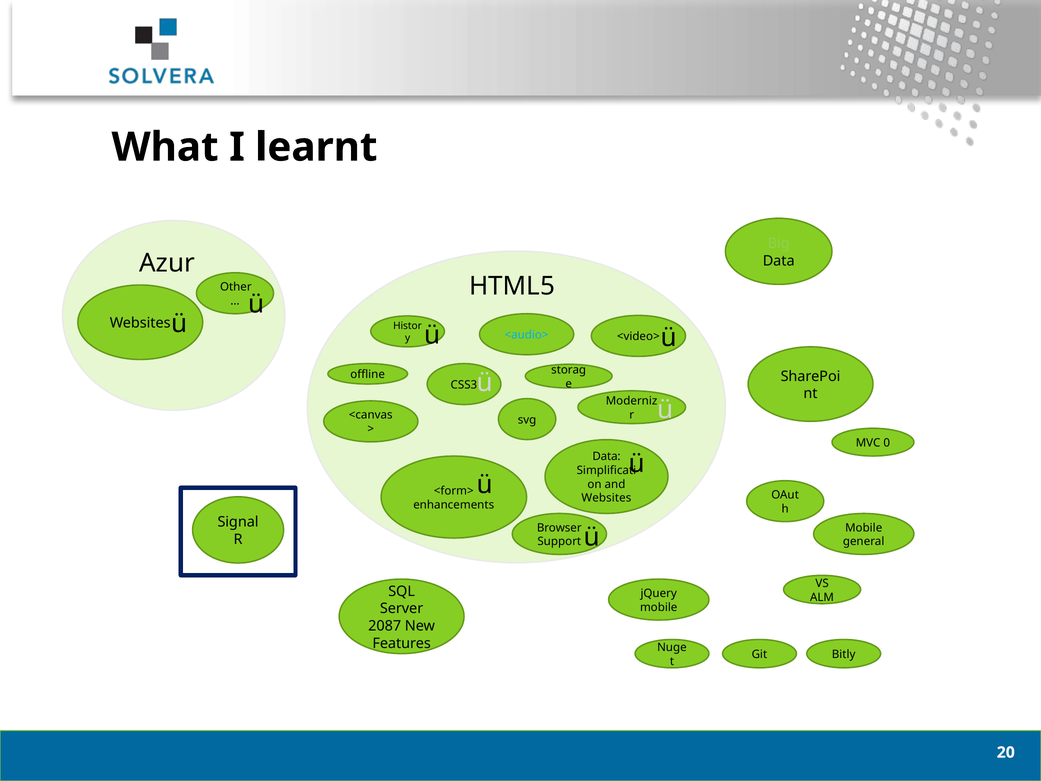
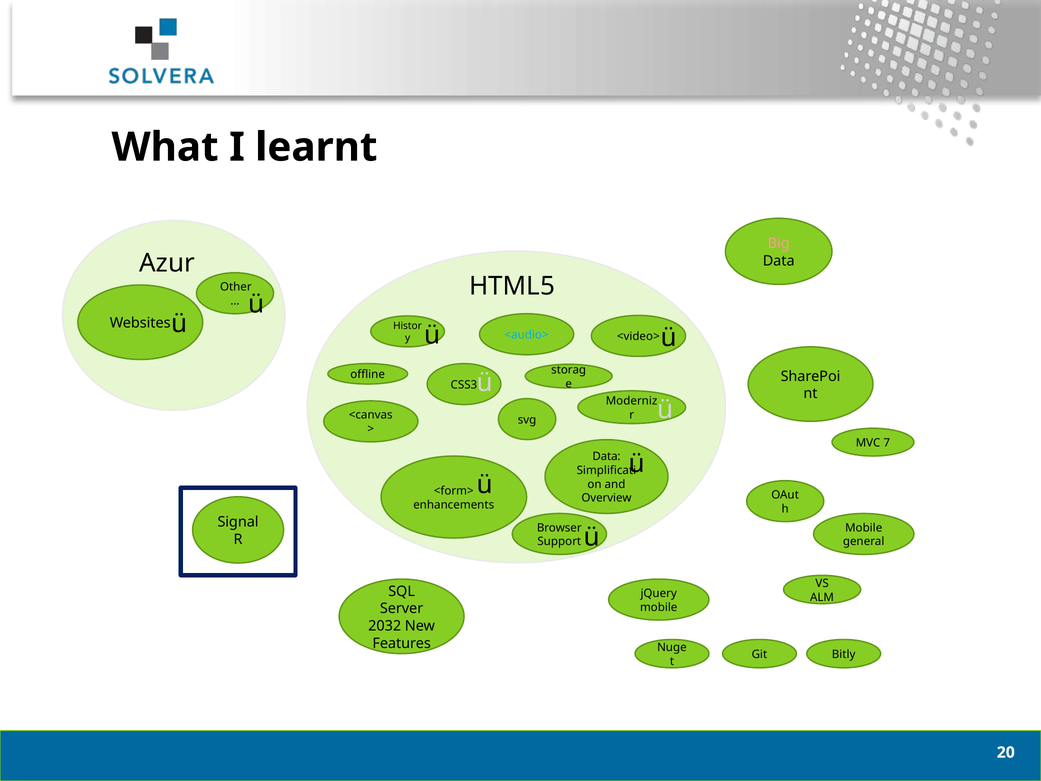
Big colour: light green -> pink (779, 244)
0: 0 -> 7 (887, 443)
Websites: Websites -> Overview (606, 498)
2087: 2087 -> 2032 (385, 626)
